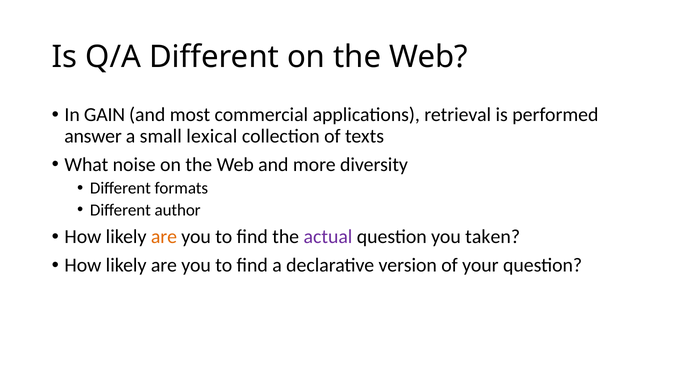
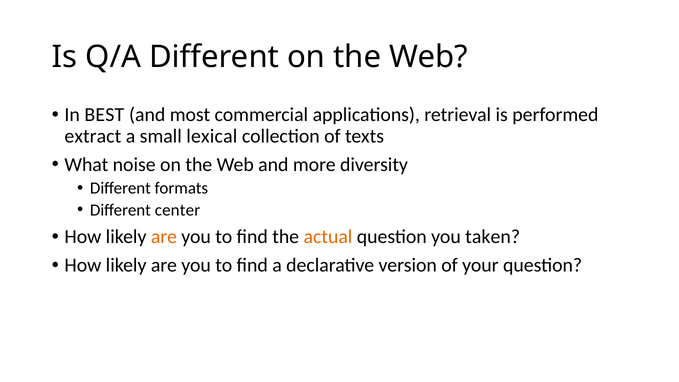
GAIN: GAIN -> BEST (104, 115)
answer: answer -> extract (93, 136)
author: author -> center (177, 210)
actual colour: purple -> orange (328, 237)
